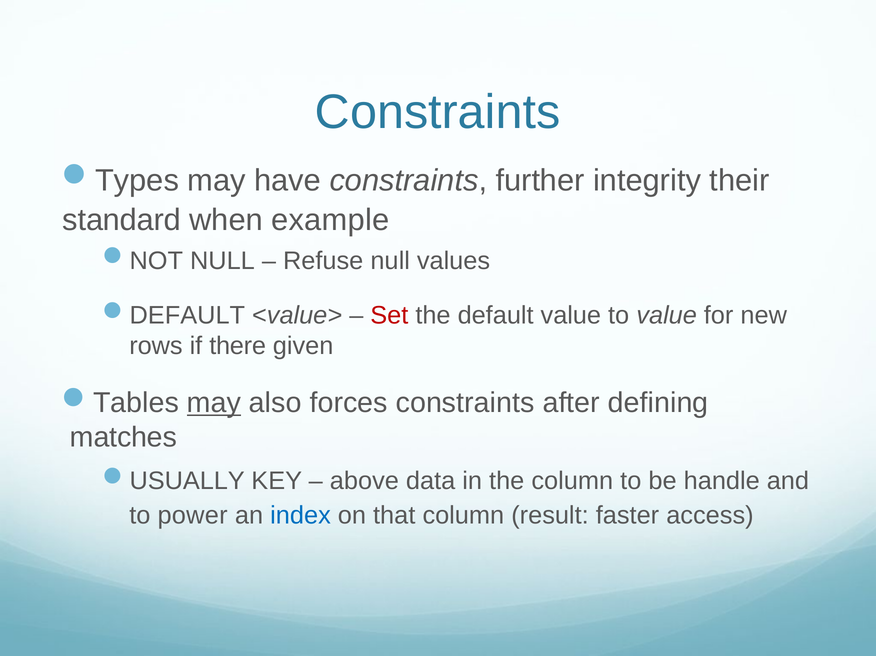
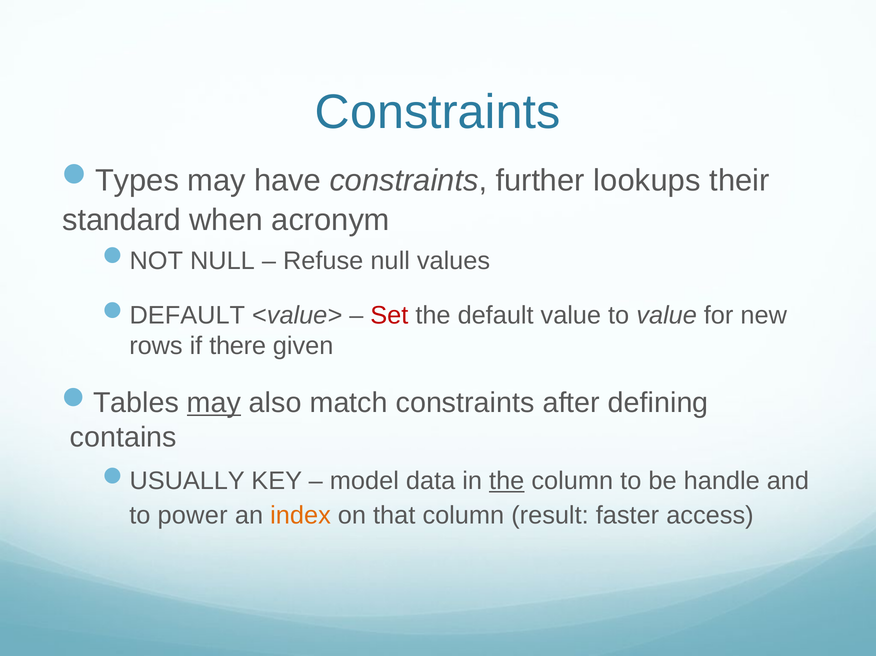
integrity: integrity -> lookups (647, 181)
example: example -> acronym (331, 220)
forces: forces -> match (349, 403)
matches: matches -> contains (123, 438)
above: above -> model (364, 481)
the underline: none -> present (507, 481)
index colour: blue -> orange (301, 516)
